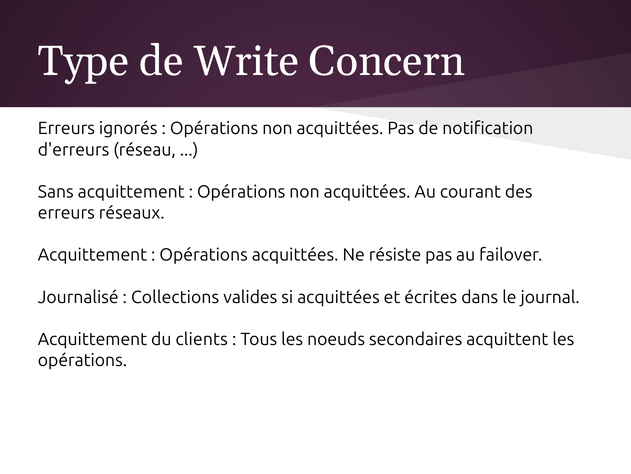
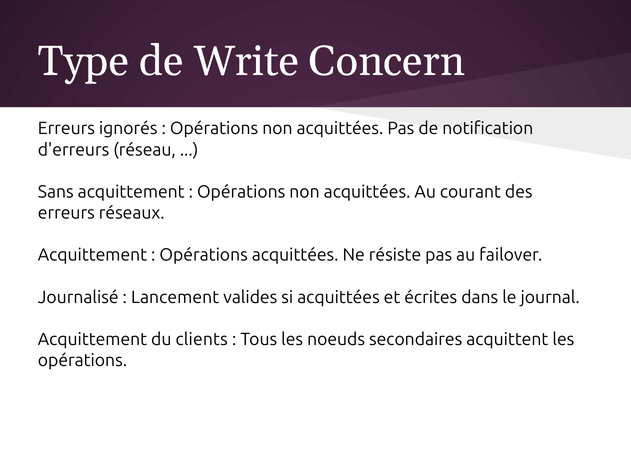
Collections: Collections -> Lancement (175, 297)
